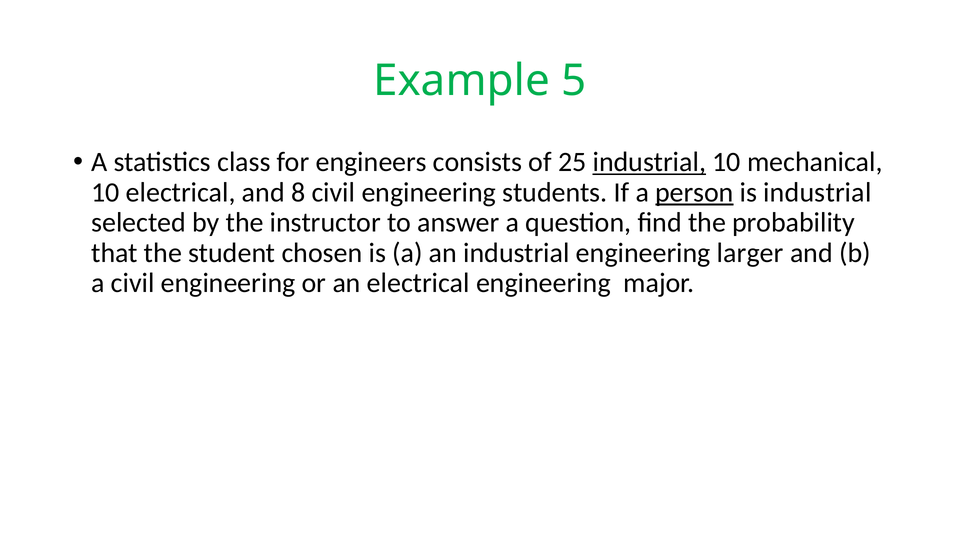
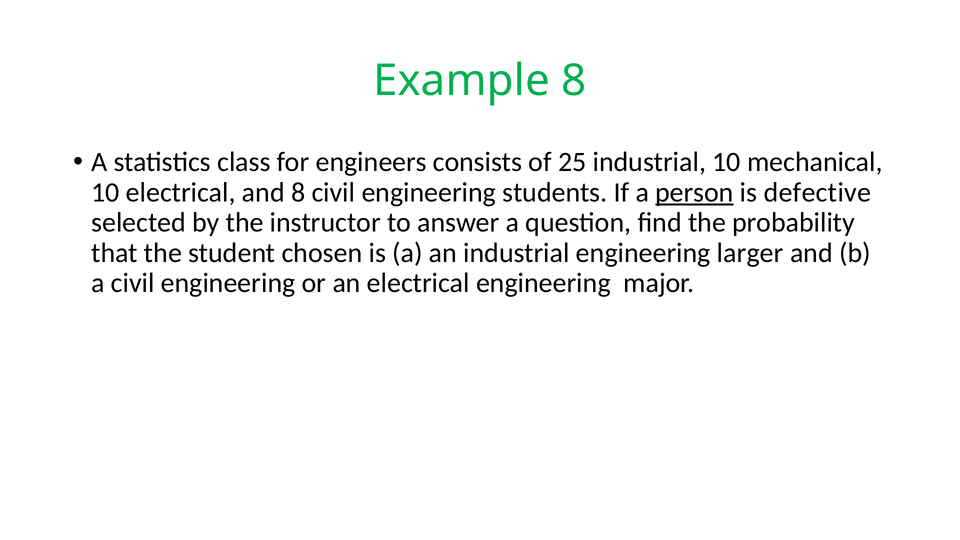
Example 5: 5 -> 8 (574, 81)
industrial underline: present -> none (649, 162)
is industrial: industrial -> defective (817, 192)
